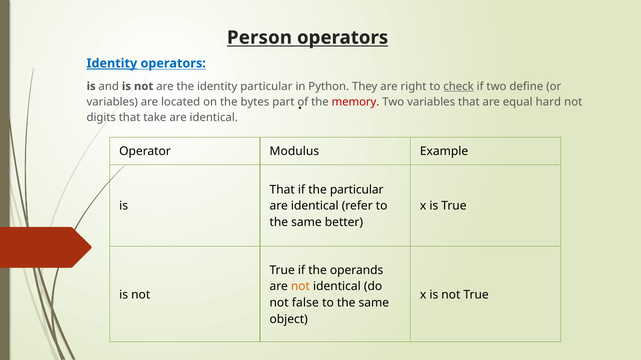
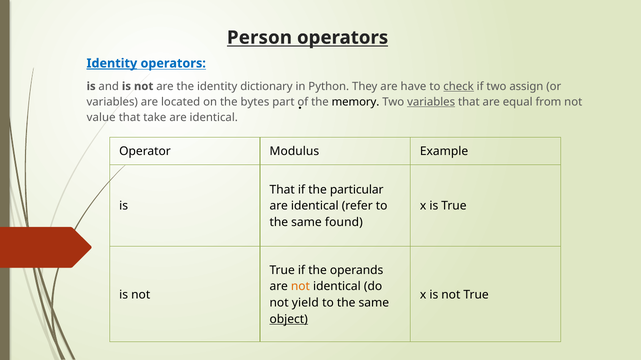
identity particular: particular -> dictionary (266, 86)
right: right -> have (413, 86)
define: define -> assign (526, 86)
memory colour: red -> black (356, 102)
variables underline: none -> present (431, 102)
hard: hard -> from (548, 102)
digits: digits -> value (101, 117)
better: better -> found (344, 223)
false: false -> yield (305, 303)
object underline: none -> present (289, 320)
